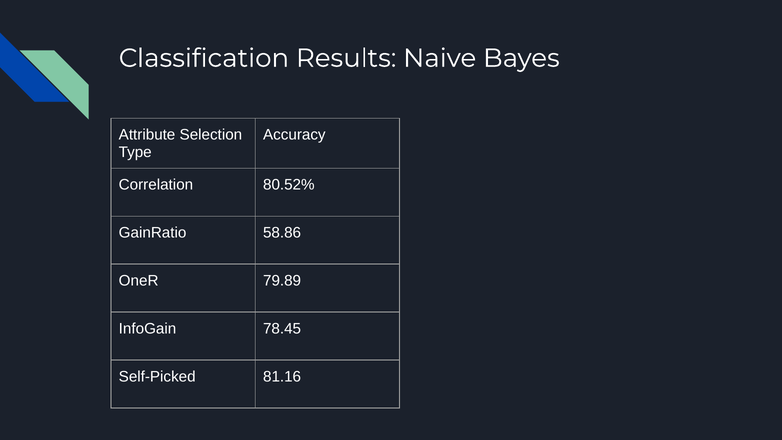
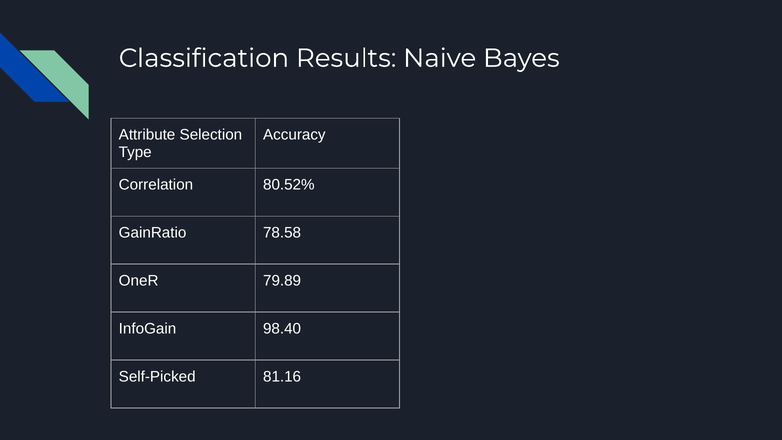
58.86: 58.86 -> 78.58 (282, 233)
78.45: 78.45 -> 98.40 (282, 329)
